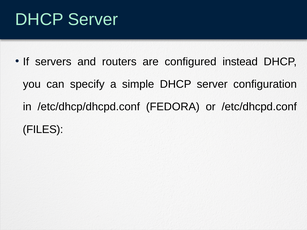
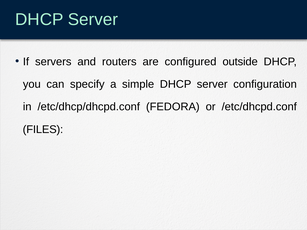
instead: instead -> outside (240, 62)
